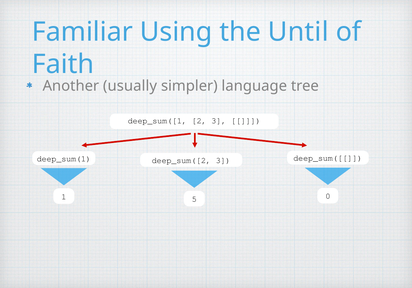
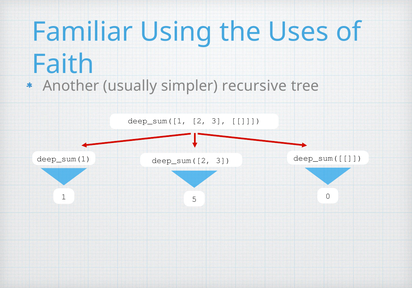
Until: Until -> Uses (298, 32)
language: language -> recursive (254, 86)
